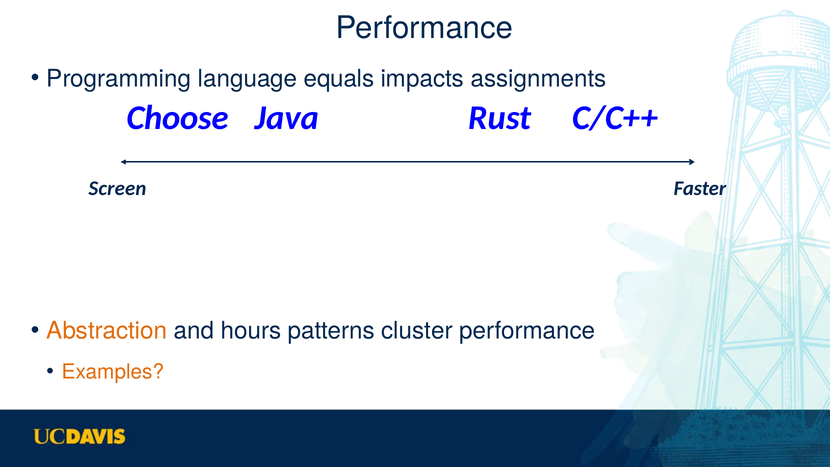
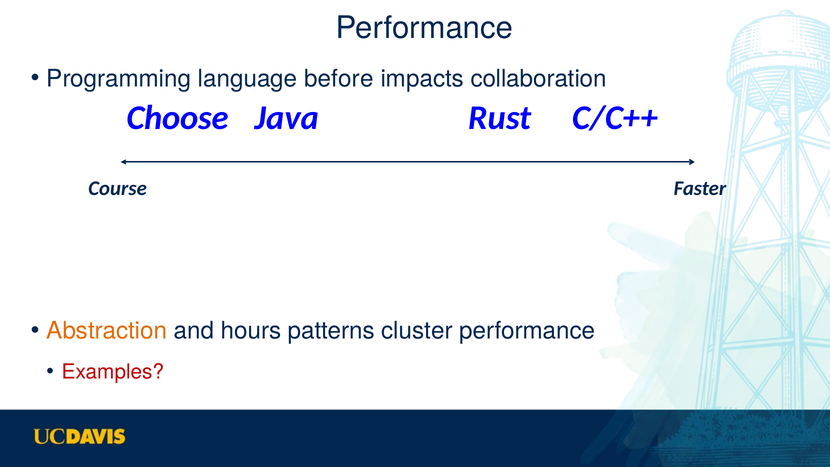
equals: equals -> before (339, 79)
assignments: assignments -> collaboration (539, 79)
Screen: Screen -> Course (118, 188)
Examples colour: orange -> red (113, 372)
